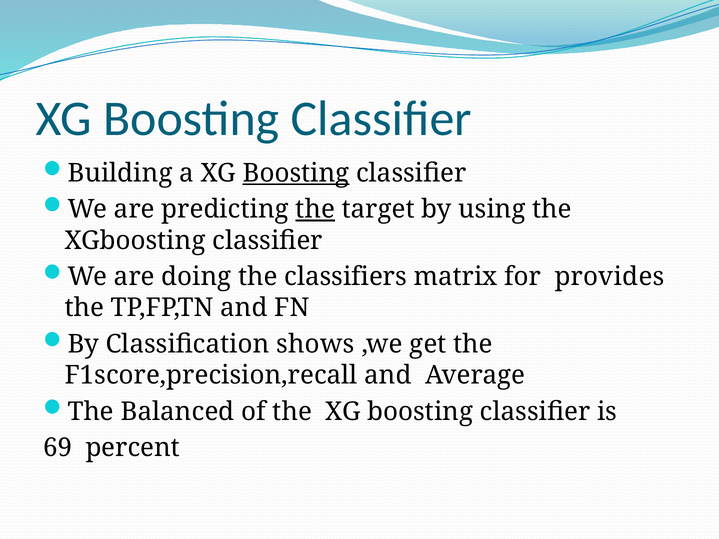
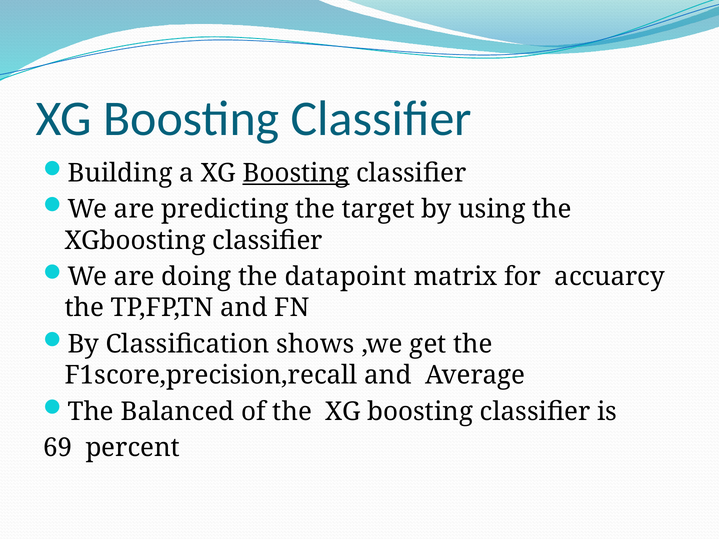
the underline: present -> none (315, 209)
classifiers: classifiers -> datapoint (345, 277)
provides: provides -> accuarcy (610, 277)
